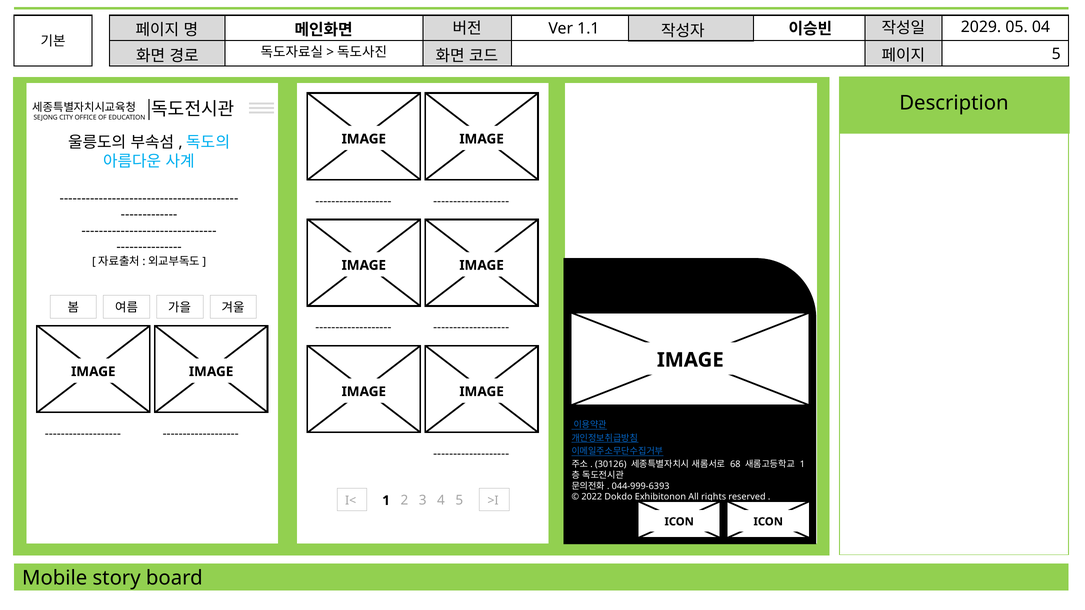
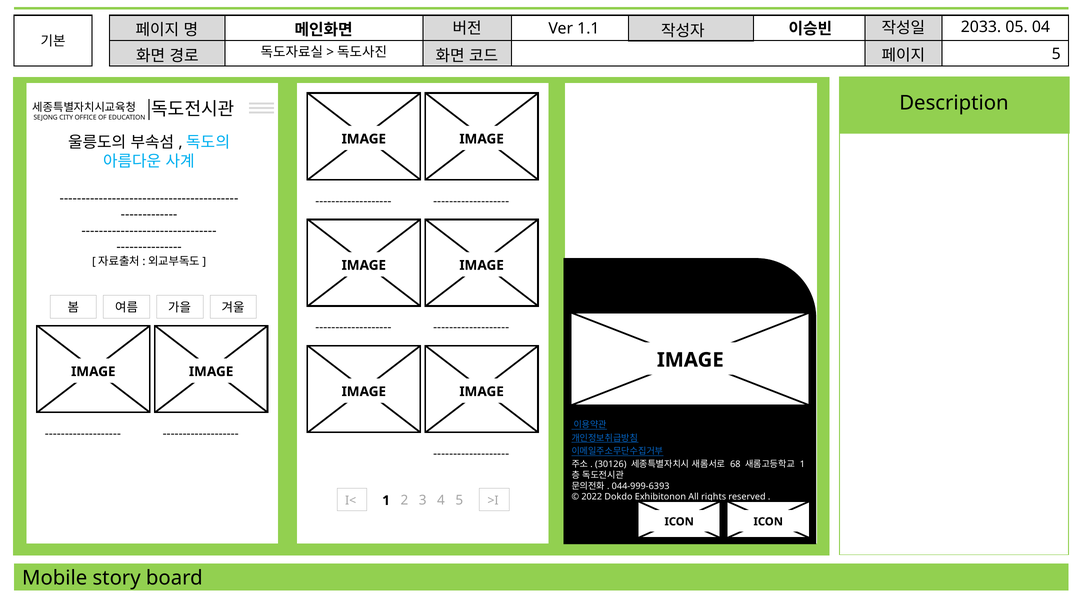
2029: 2029 -> 2033 (981, 27)
